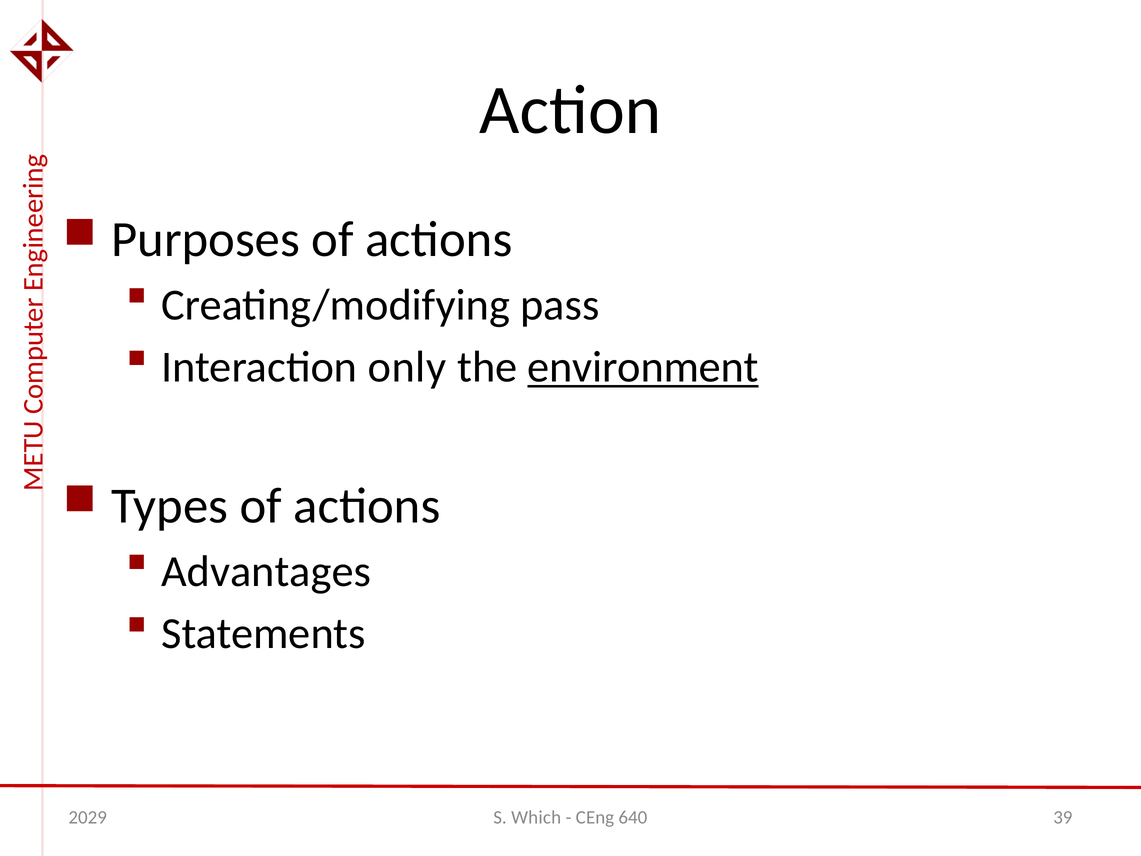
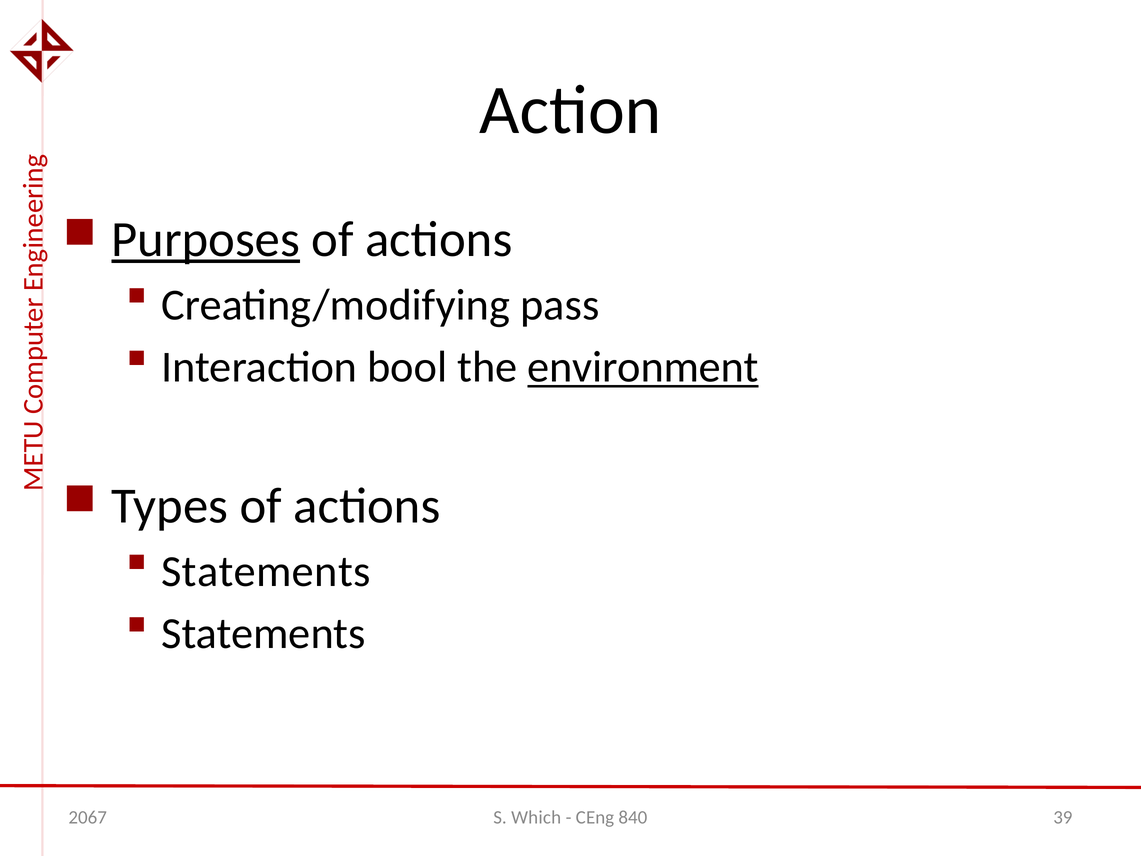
Purposes underline: none -> present (206, 239)
only: only -> bool (407, 367)
Advantages: Advantages -> Statements (266, 571)
2029: 2029 -> 2067 (88, 817)
640: 640 -> 840 (633, 817)
